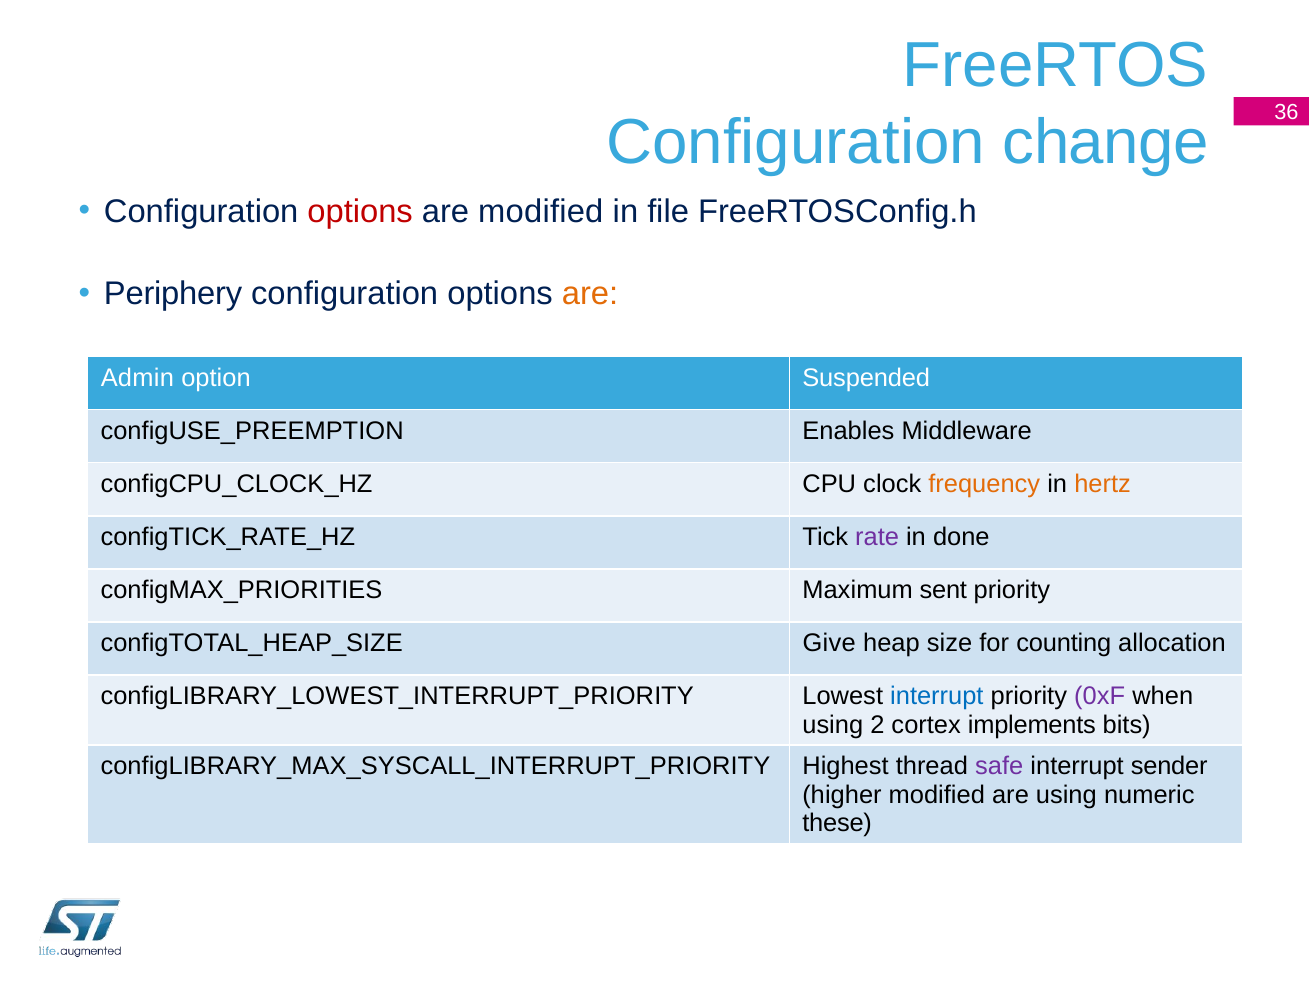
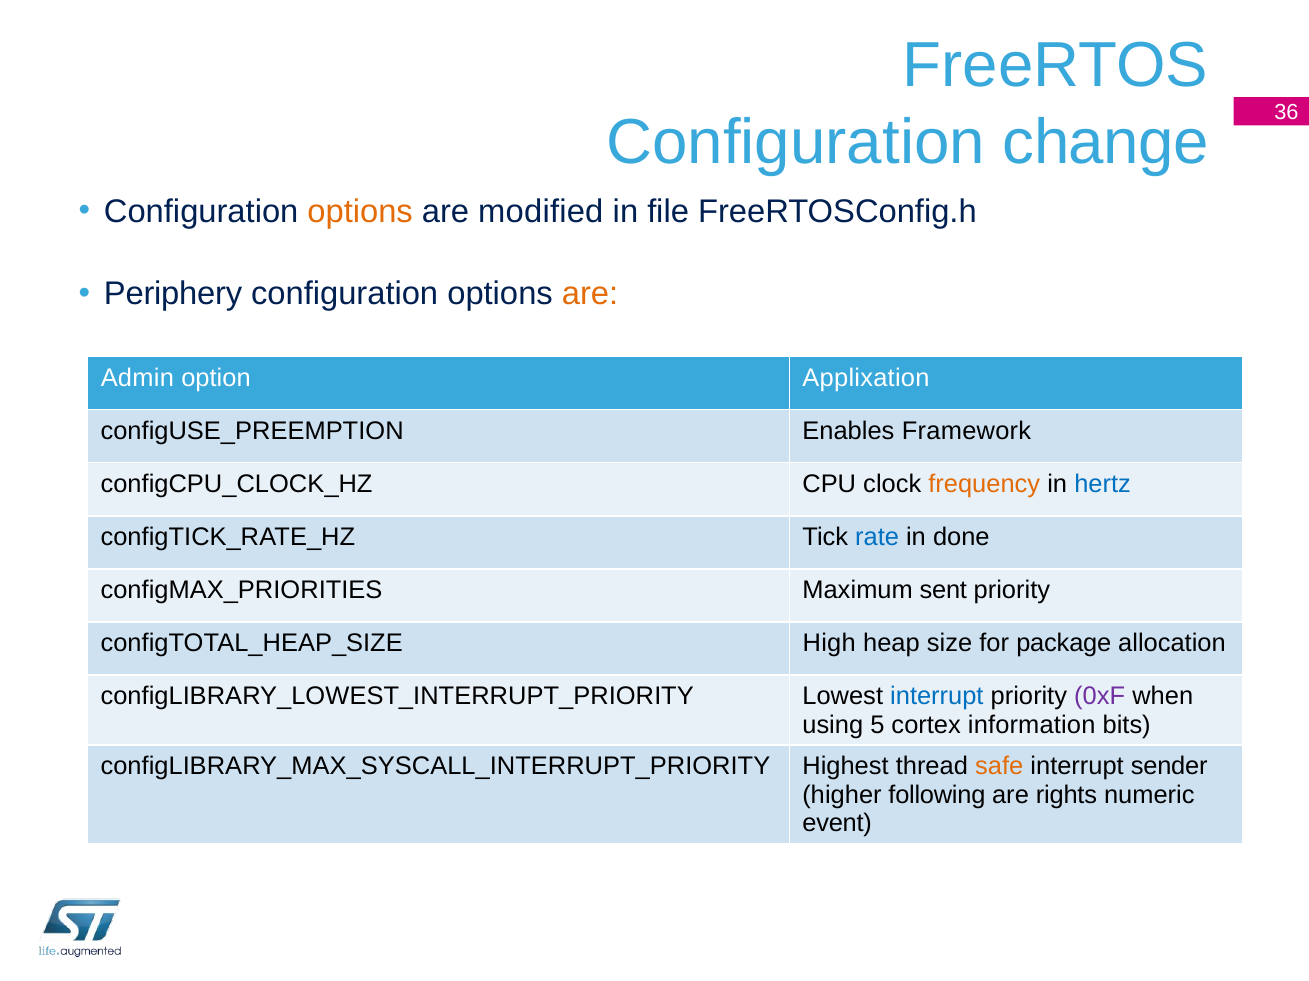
options colour: red -> orange (360, 211)
Suspended: Suspended -> Applixation (866, 378)
Middleware: Middleware -> Framework (967, 431)
hertz colour: orange -> blue (1103, 484)
rate colour: purple -> blue (877, 537)
Give: Give -> High (829, 644)
counting: counting -> package (1064, 644)
2: 2 -> 5 (877, 725)
implements: implements -> information (1032, 725)
safe colour: purple -> orange (999, 767)
higher modified: modified -> following (937, 796)
are using: using -> rights (1066, 796)
these: these -> event (837, 824)
